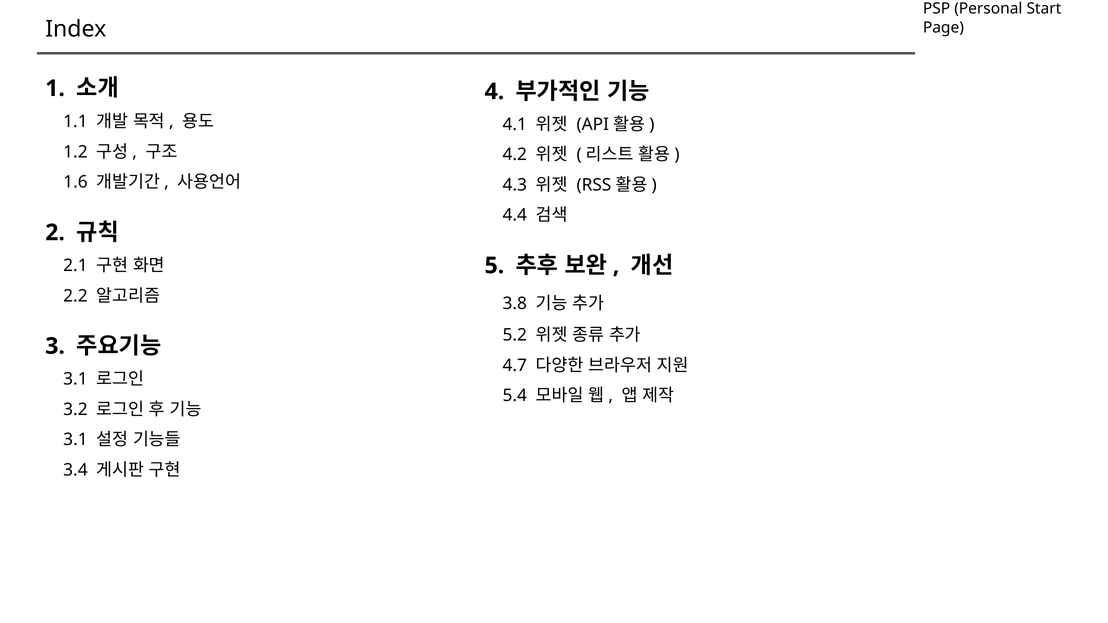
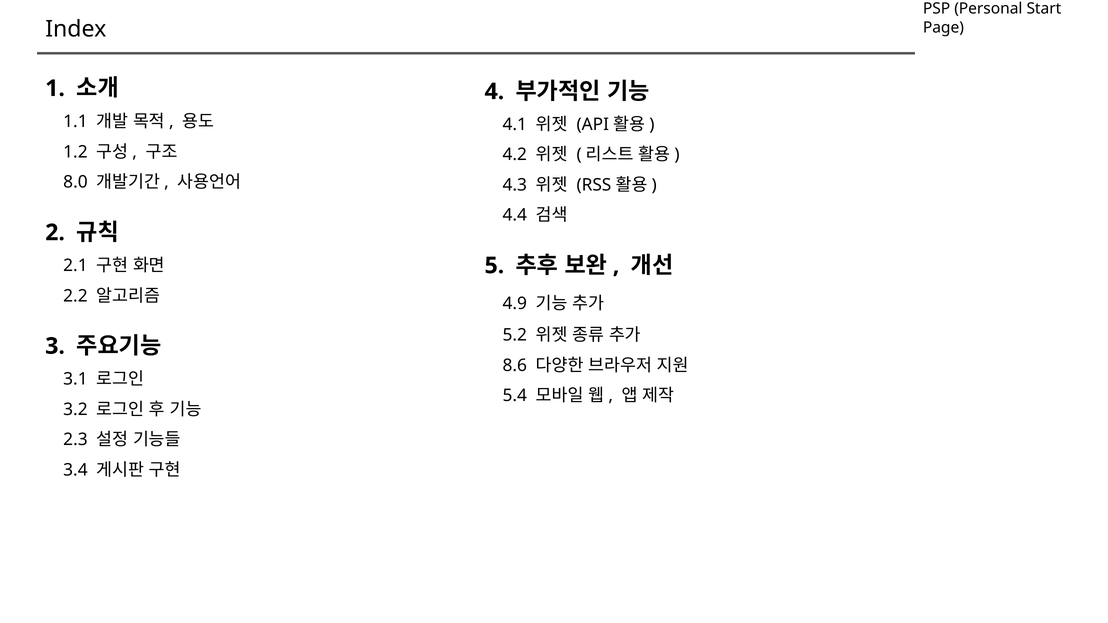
1.6: 1.6 -> 8.0 (75, 182)
3.8: 3.8 -> 4.9 (515, 304)
4.7: 4.7 -> 8.6 (515, 365)
3.1: 3.1 -> 2.3 (75, 440)
